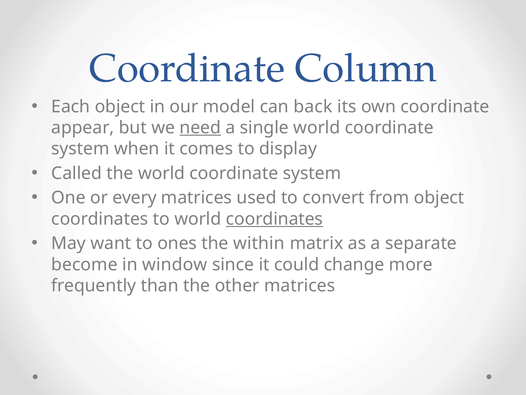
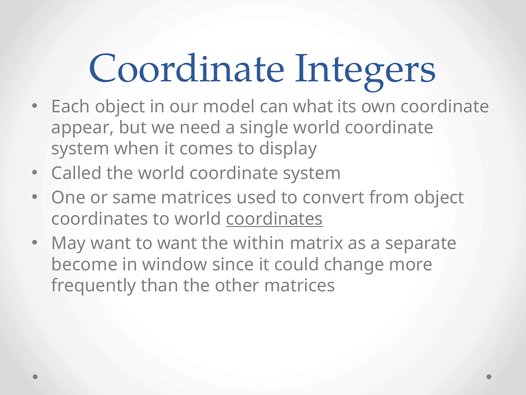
Column: Column -> Integers (366, 68)
back: back -> what (313, 106)
need underline: present -> none (200, 127)
every: every -> same (135, 198)
to ones: ones -> want (177, 243)
